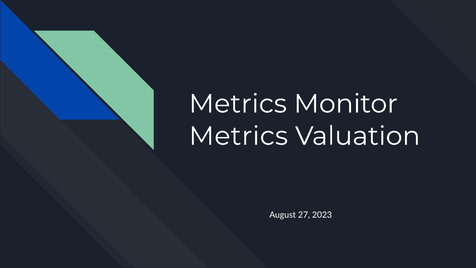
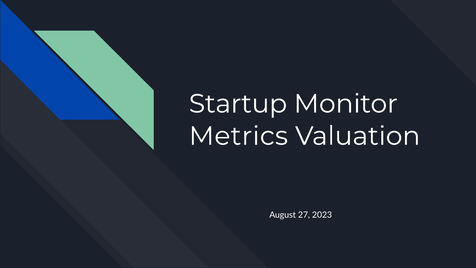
Metrics: Metrics -> Startup (238, 104)
